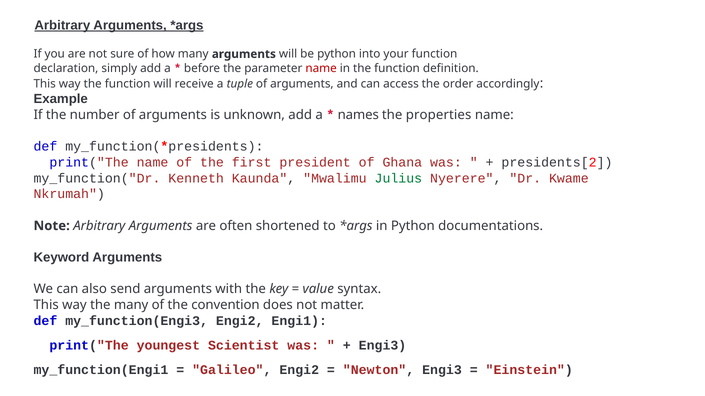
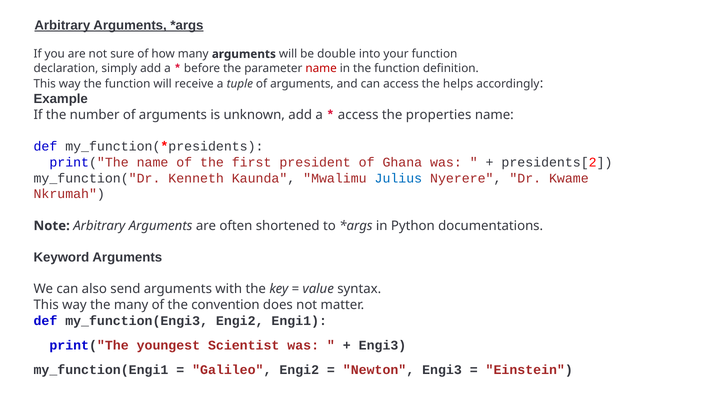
be python: python -> double (336, 54)
order: order -> helps (458, 84)
names: names -> access (358, 115)
Julius colour: green -> blue (398, 178)
